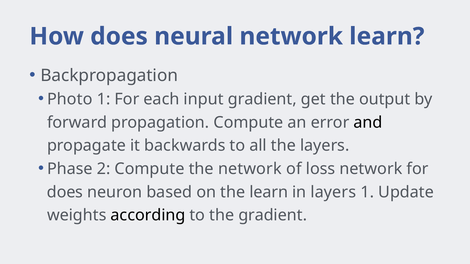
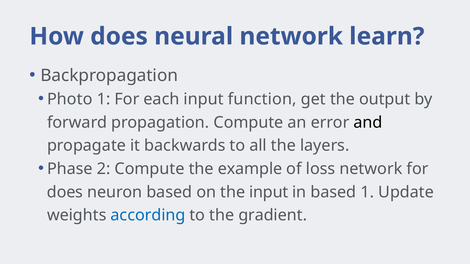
input gradient: gradient -> function (262, 99)
the network: network -> example (250, 169)
the learn: learn -> input (269, 192)
in layers: layers -> based (333, 192)
according colour: black -> blue (148, 216)
